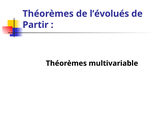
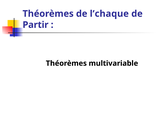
l’évolués: l’évolués -> l’chaque (109, 14)
